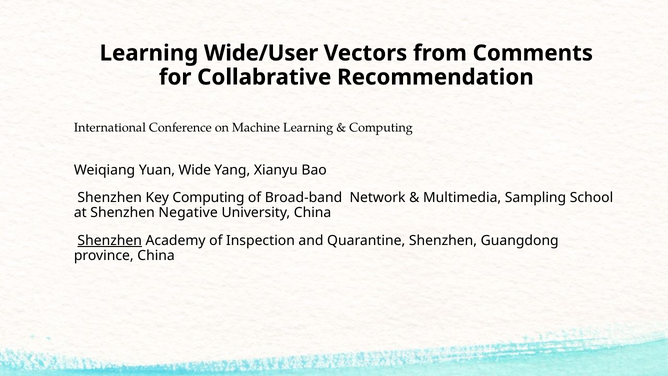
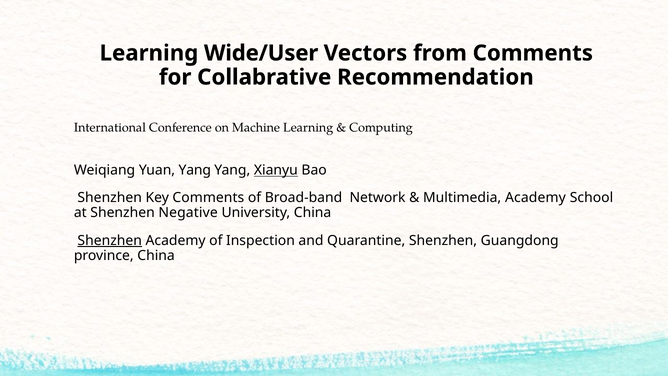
Yuan Wide: Wide -> Yang (195, 170)
Xianyu underline: none -> present (276, 170)
Key Computing: Computing -> Comments (208, 198)
Multimedia Sampling: Sampling -> Academy (535, 198)
